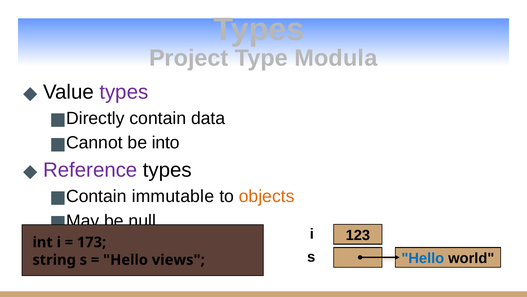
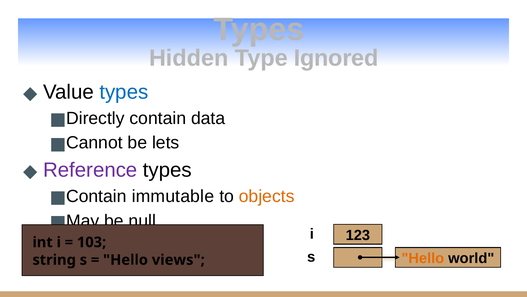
Project: Project -> Hidden (189, 58)
Modula: Modula -> Ignored (336, 58)
types colour: purple -> blue (124, 92)
into: into -> lets (166, 143)
173: 173 -> 103 (92, 242)
Hello colour: blue -> orange (423, 258)
